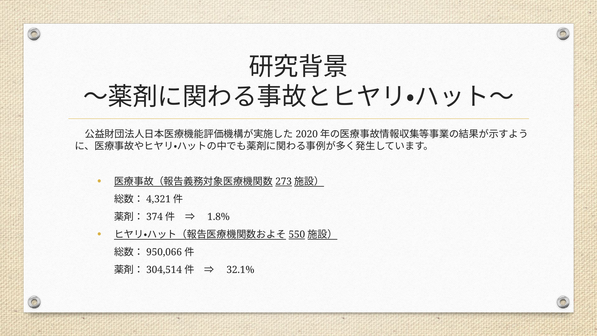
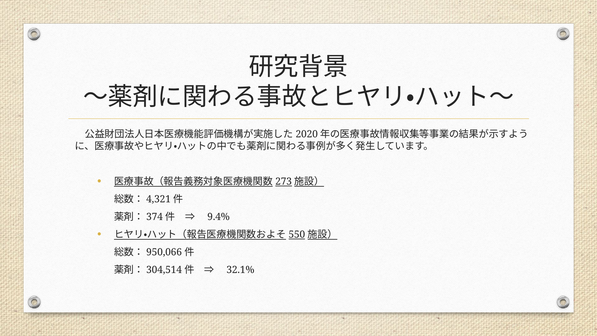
1.8%: 1.8% -> 9.4% (219, 217)
